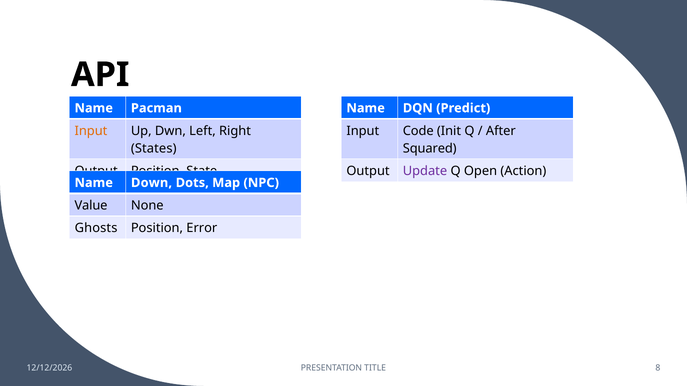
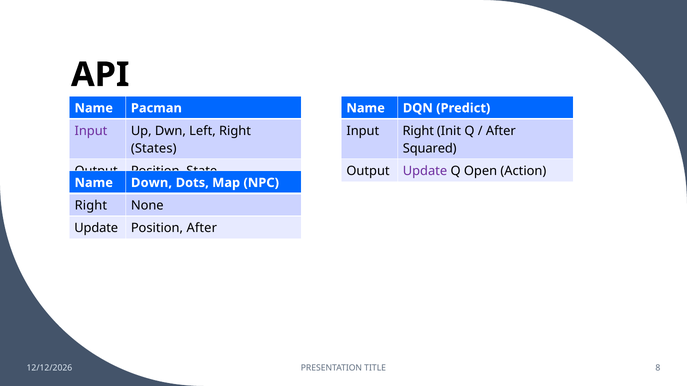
Input colour: orange -> purple (91, 131)
Input Code: Code -> Right (418, 131)
Value: Value -> Right (91, 206)
Ghosts: Ghosts -> Update (96, 228)
Position Error: Error -> After (202, 228)
